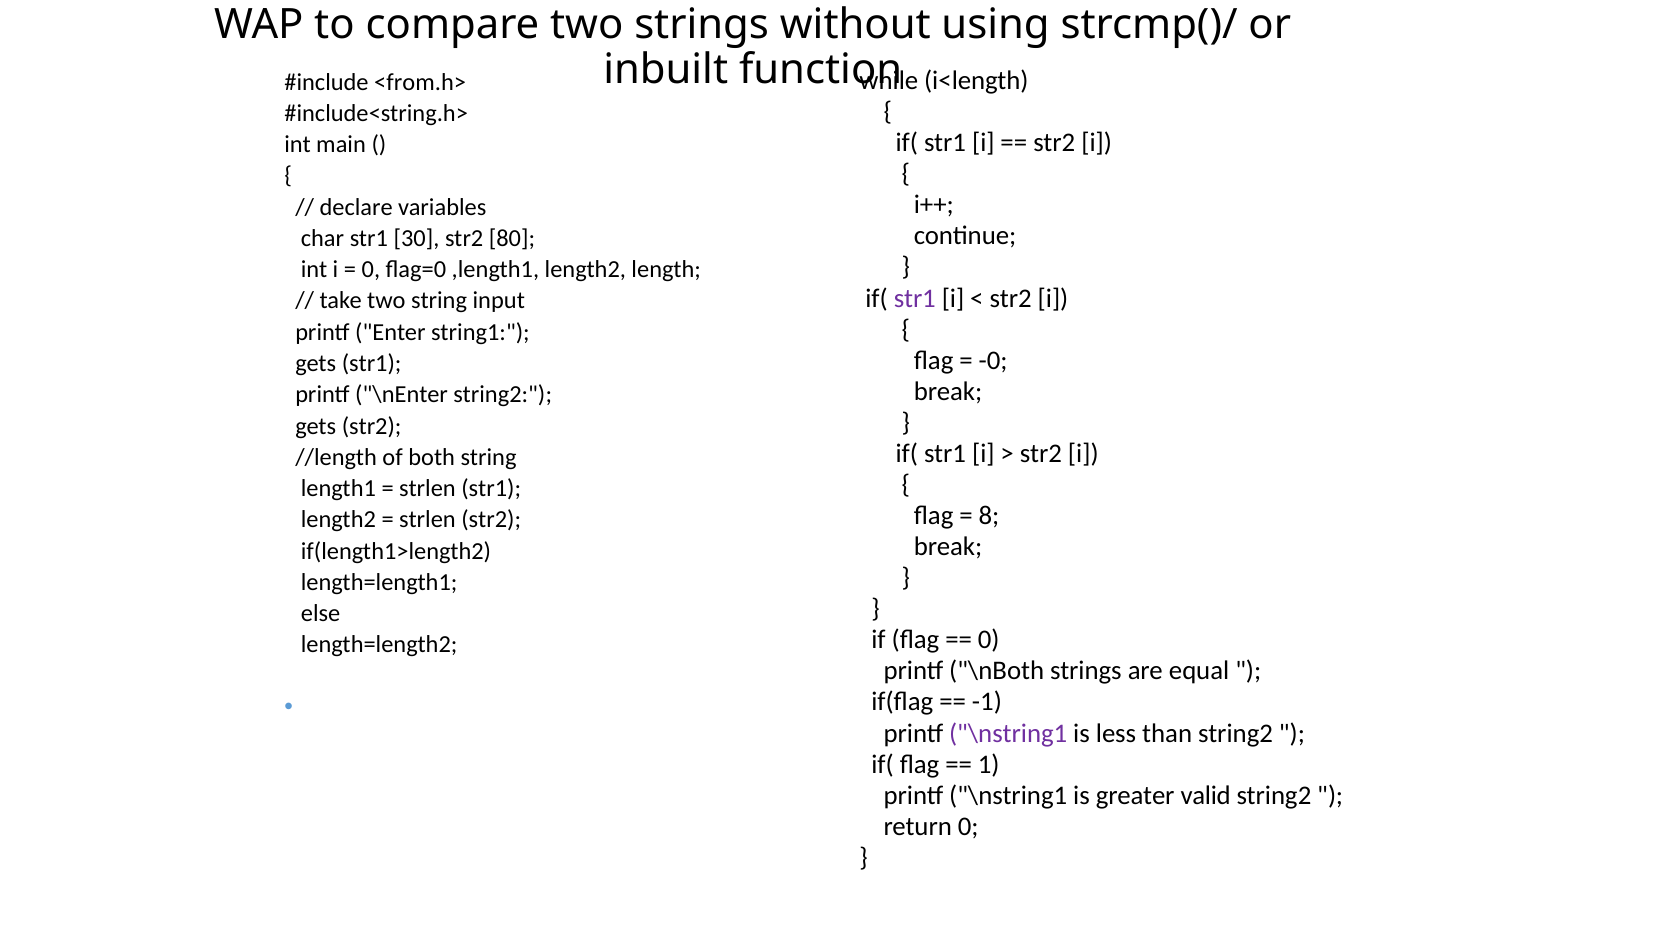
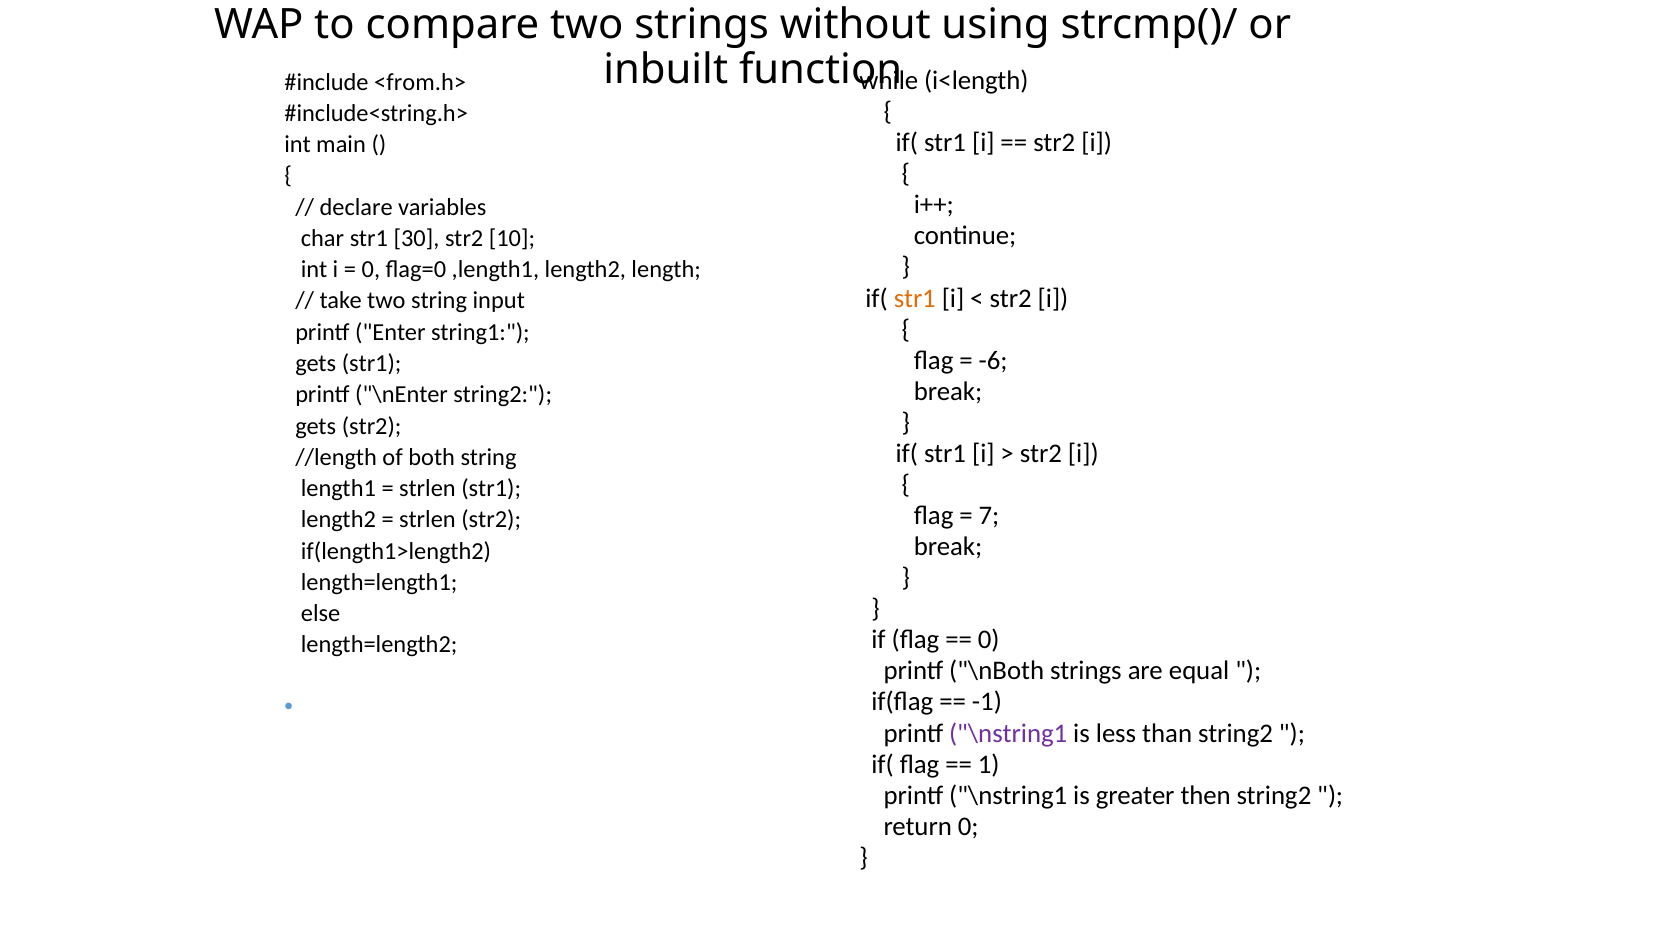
80: 80 -> 10 (512, 238)
str1 colour: purple -> orange (915, 298)
-0: -0 -> -6 (993, 360)
8: 8 -> 7 (989, 516)
valid: valid -> then (1206, 795)
